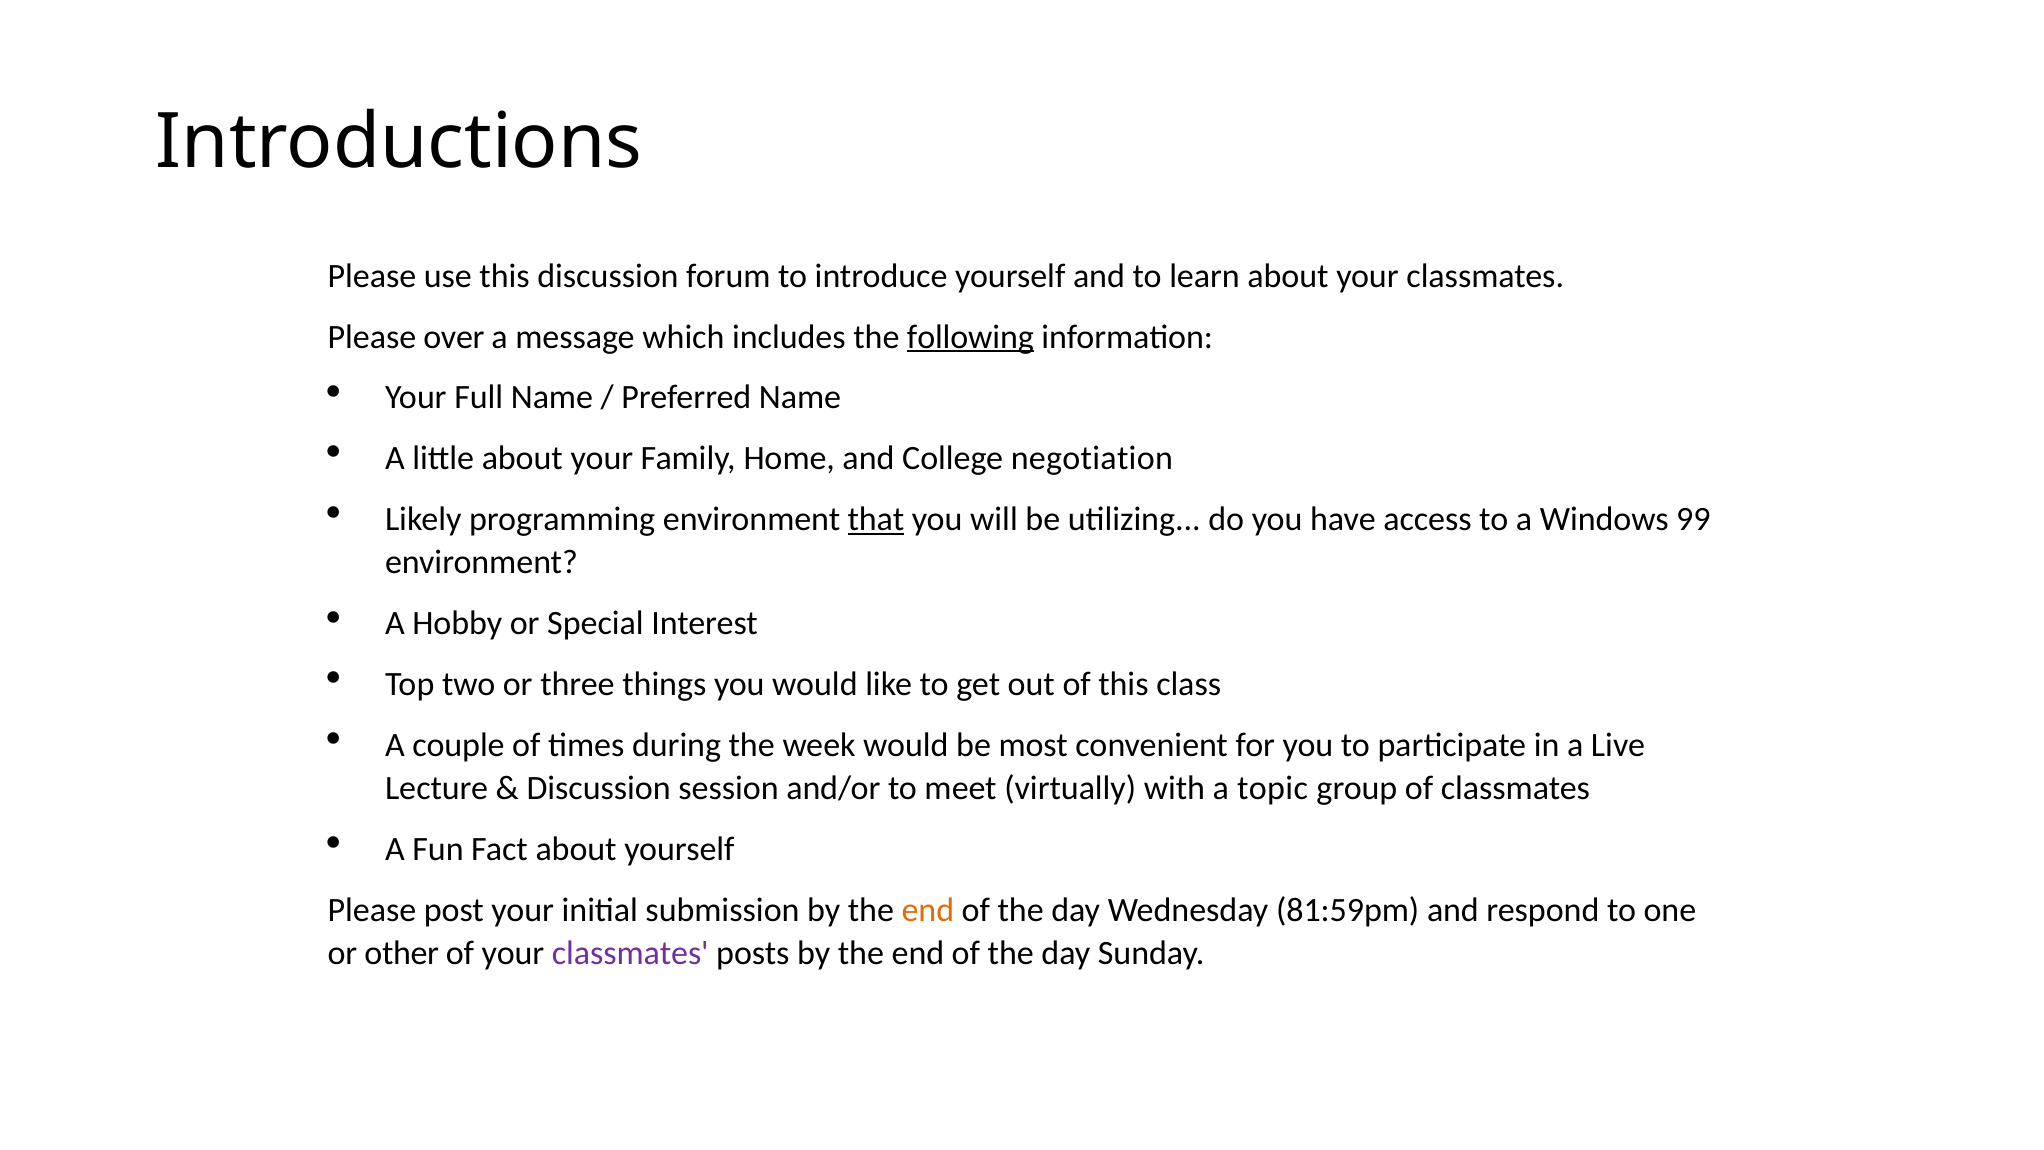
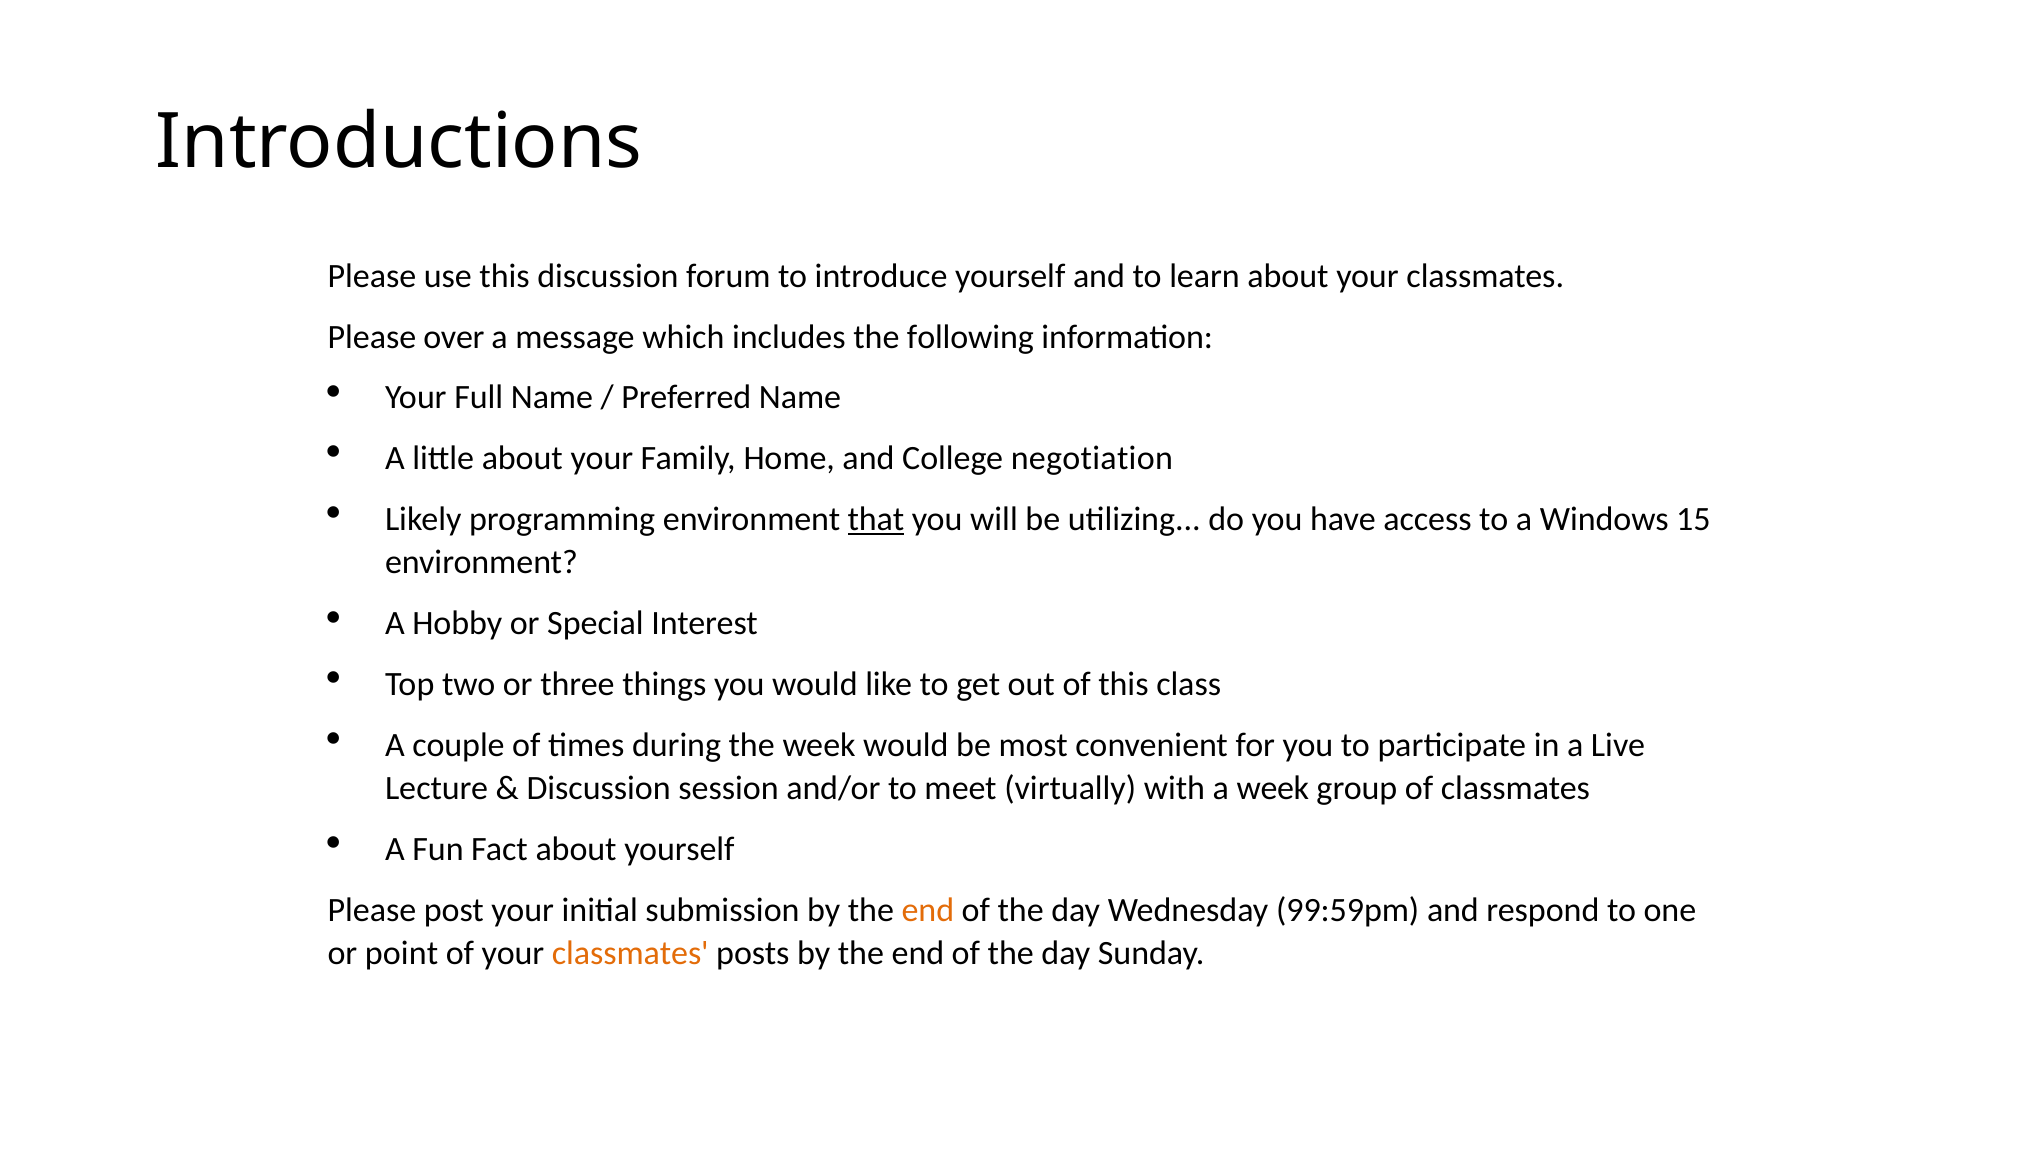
following underline: present -> none (970, 337)
99: 99 -> 15 (1693, 519)
a topic: topic -> week (1273, 788)
81:59pm: 81:59pm -> 99:59pm (1348, 910)
other: other -> point (402, 954)
classmates colour: purple -> orange (630, 954)
